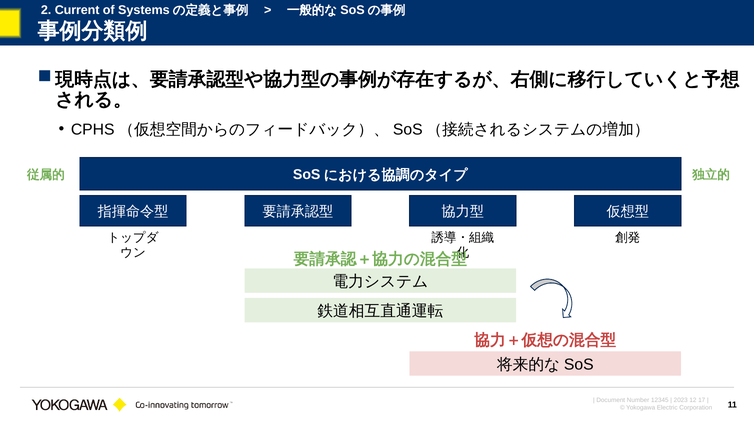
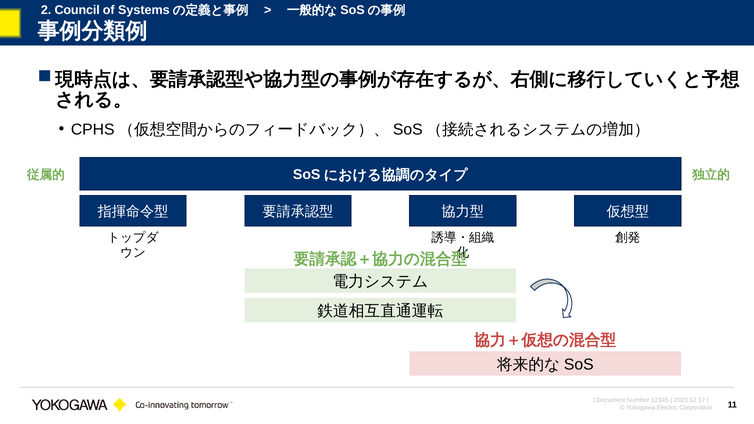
Current: Current -> Council (77, 10)
